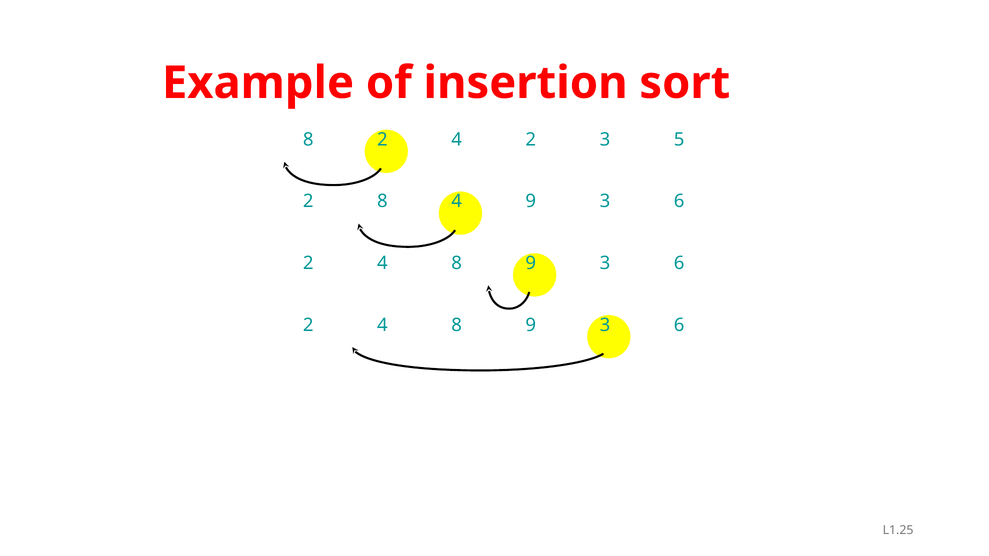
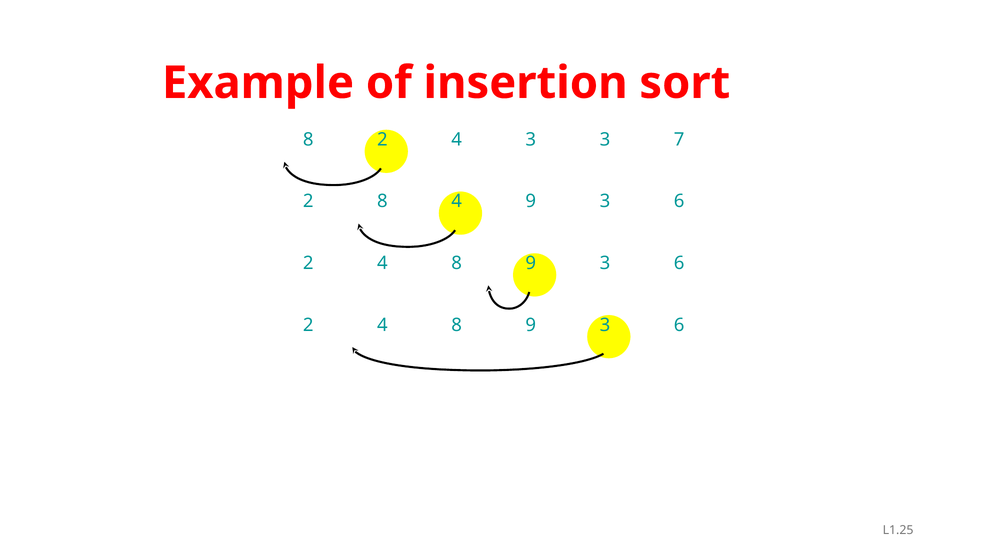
4 2: 2 -> 3 (531, 140)
5: 5 -> 7 (679, 140)
